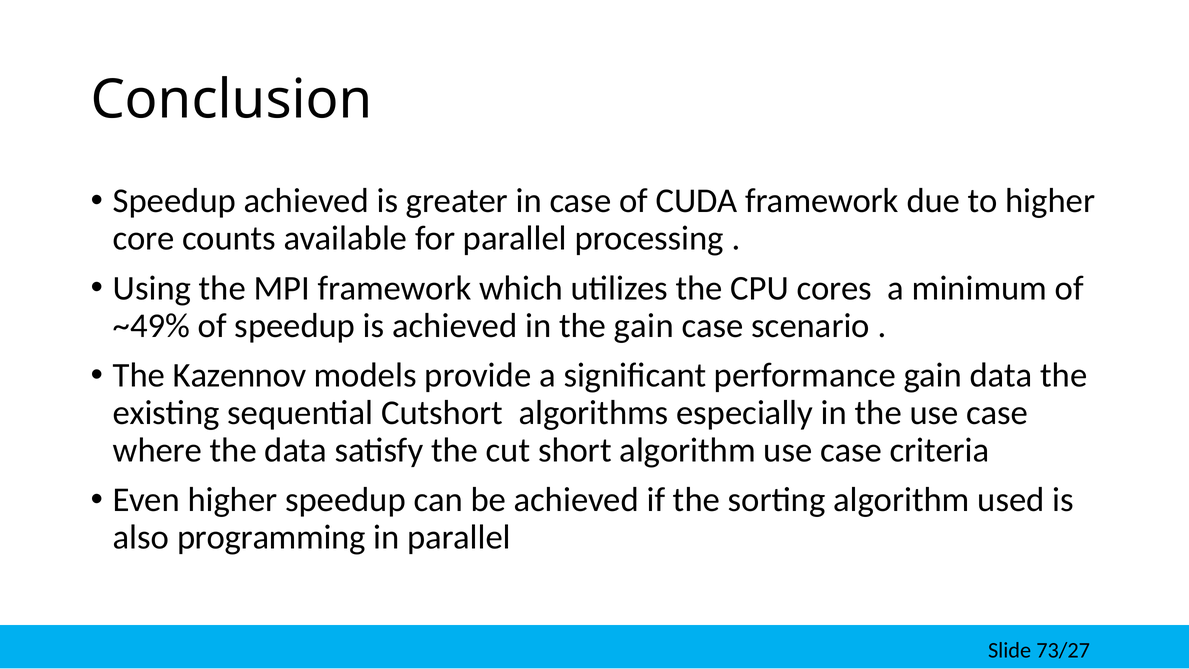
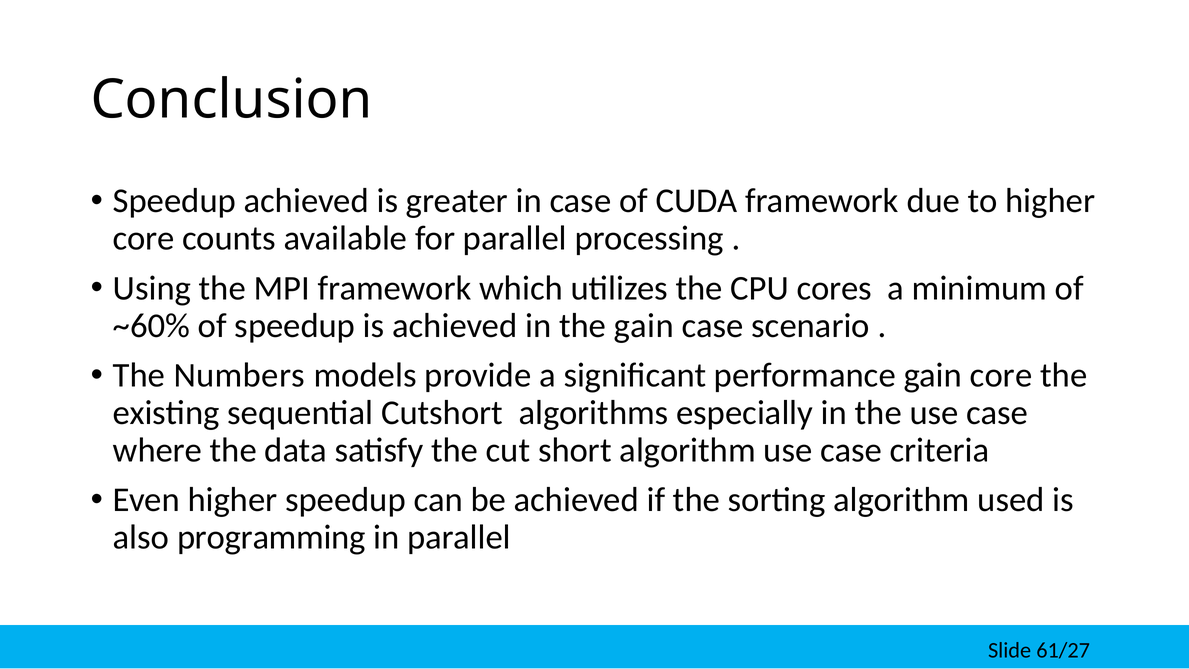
~49%: ~49% -> ~60% (151, 326)
Kazennov: Kazennov -> Numbers (239, 375)
gain data: data -> core (1001, 375)
73/27: 73/27 -> 61/27 (1063, 650)
